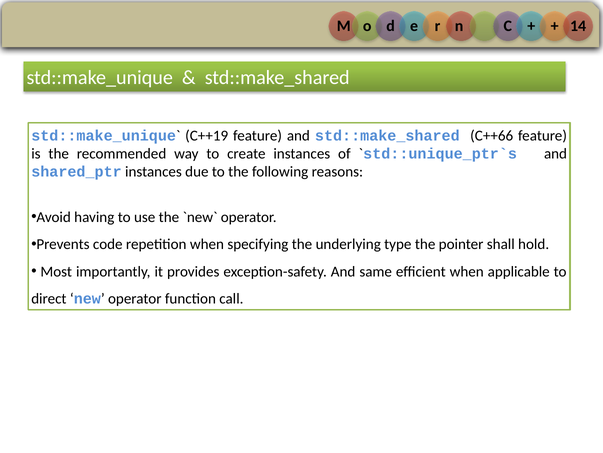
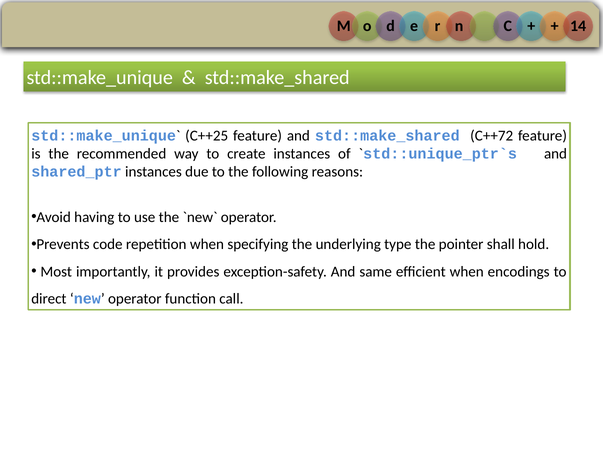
C++19: C++19 -> C++25 (207, 136)
C++66: C++66 -> C++72 (492, 136)
applicable: applicable -> encodings (519, 271)
